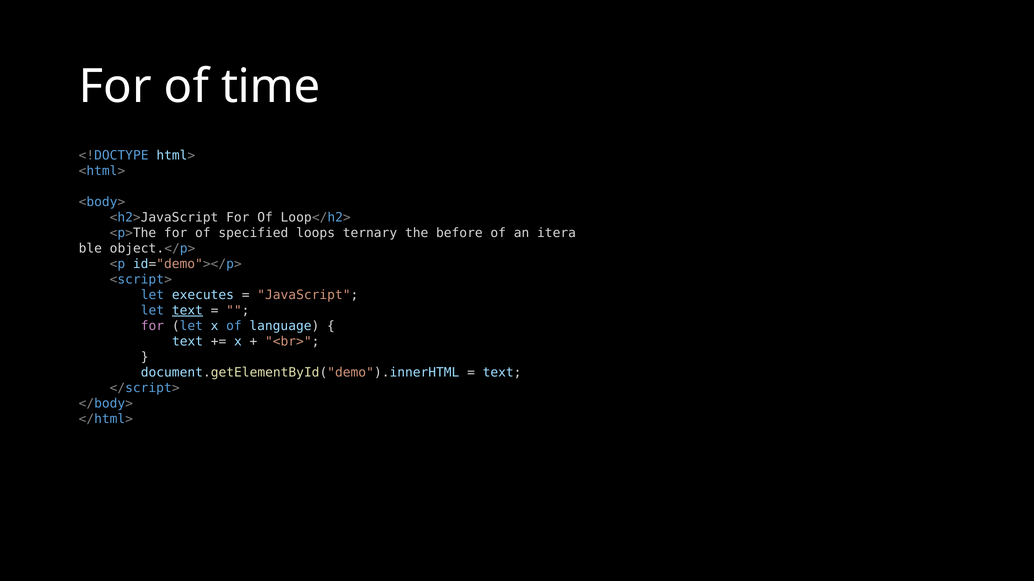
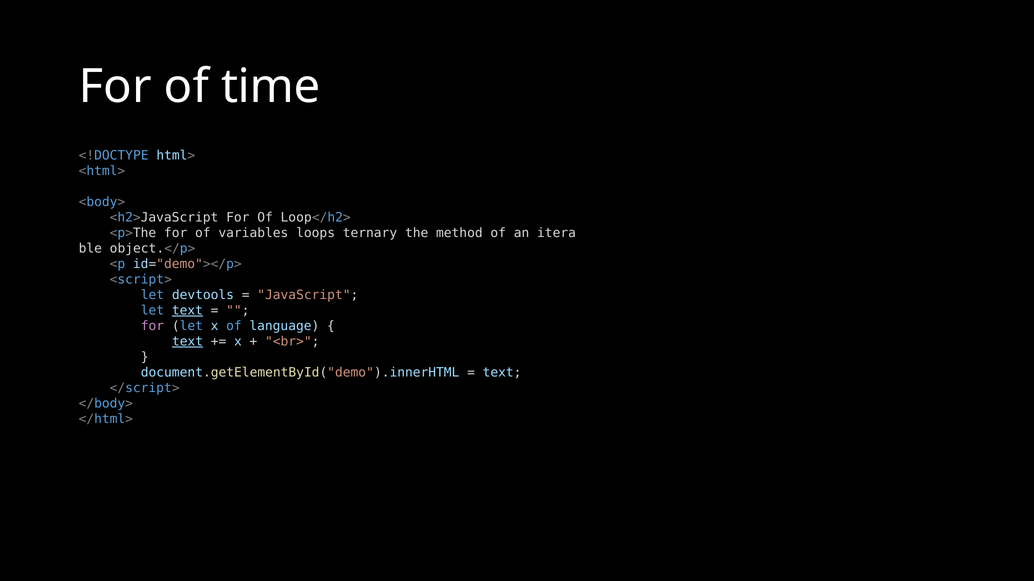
specified: specified -> variables (253, 233)
before: before -> method (459, 233)
executes: executes -> devtools (203, 295)
text underline: none -> present (188, 342)
